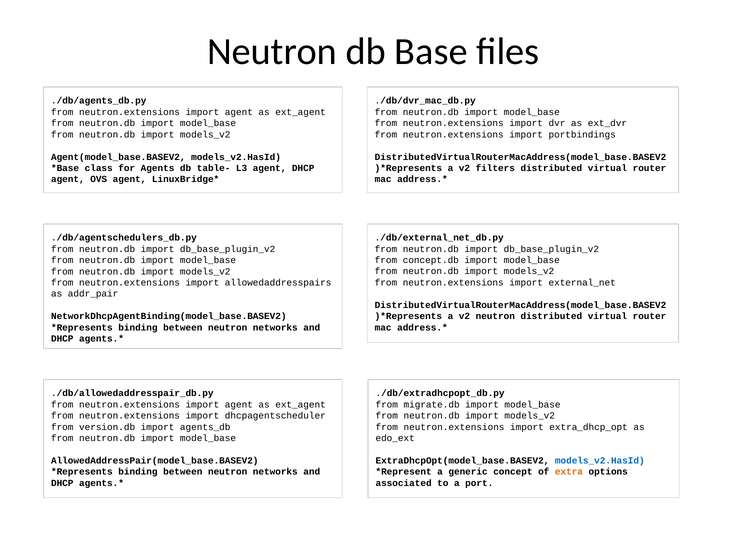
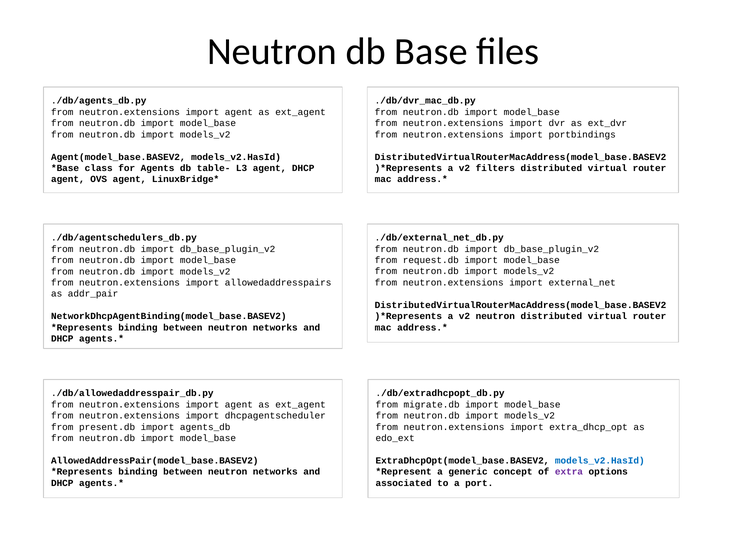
concept.db: concept.db -> request.db (431, 260)
version.db: version.db -> present.db (107, 427)
extra colour: orange -> purple (569, 472)
